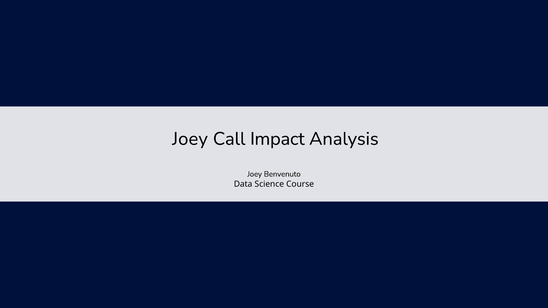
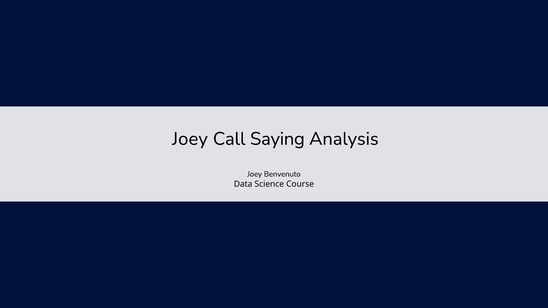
Impact: Impact -> Saying (277, 139)
